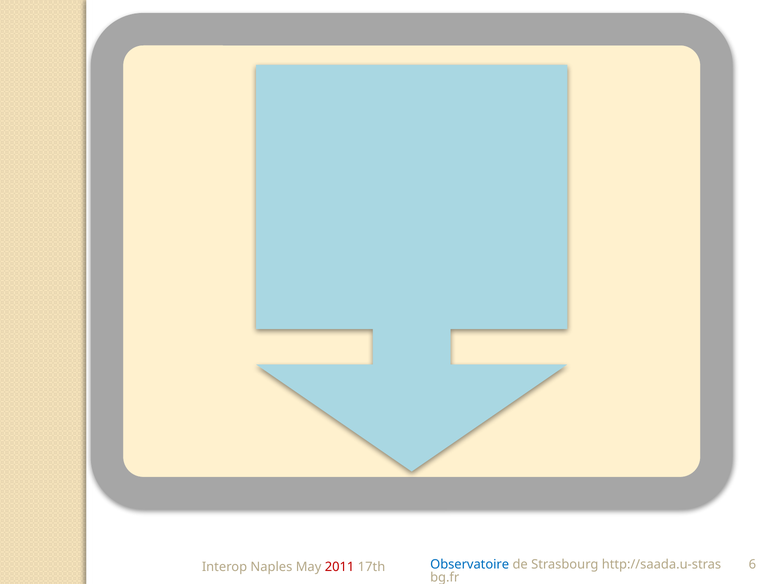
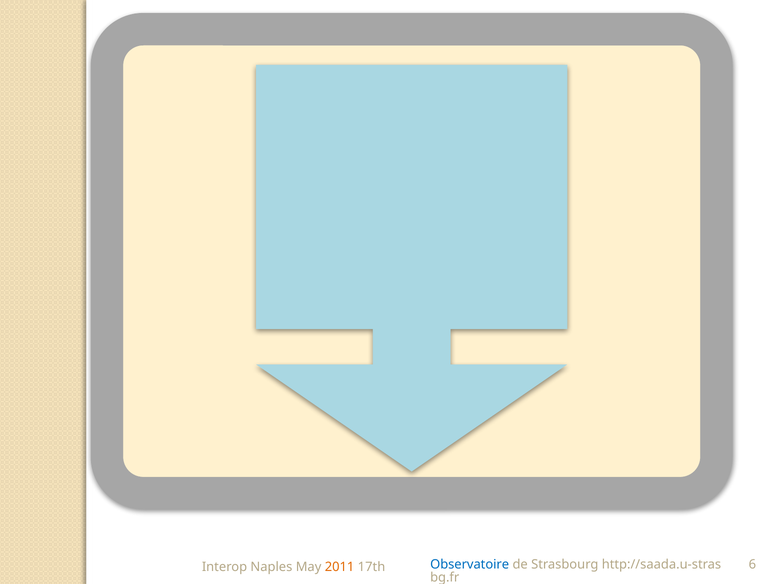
2011 colour: red -> orange (340, 566)
